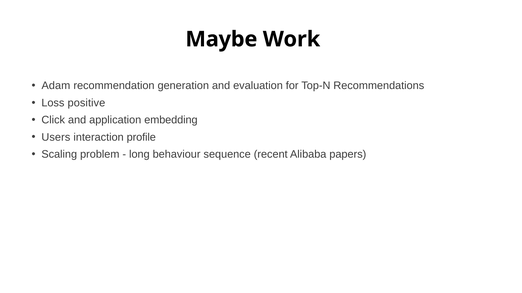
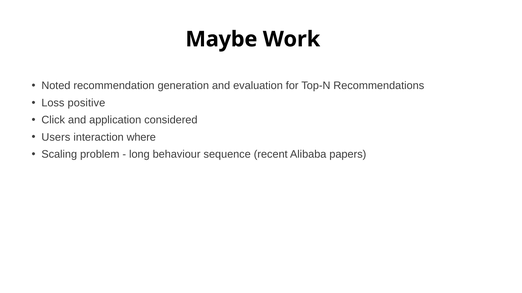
Adam: Adam -> Noted (56, 86)
embedding: embedding -> considered (171, 120)
profile: profile -> where (141, 137)
